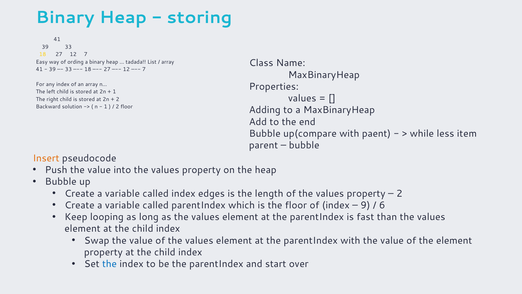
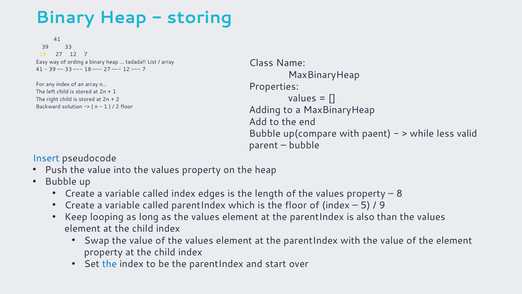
item: item -> valid (467, 133)
Insert colour: orange -> blue (46, 158)
2: 2 -> 8 (399, 193)
9: 9 -> 5 (365, 205)
6: 6 -> 9 (382, 205)
fast: fast -> also (365, 217)
